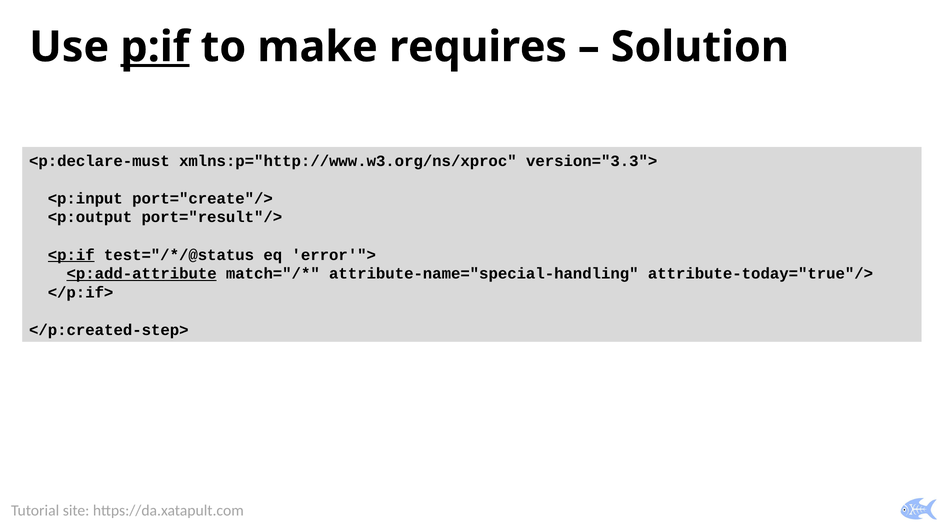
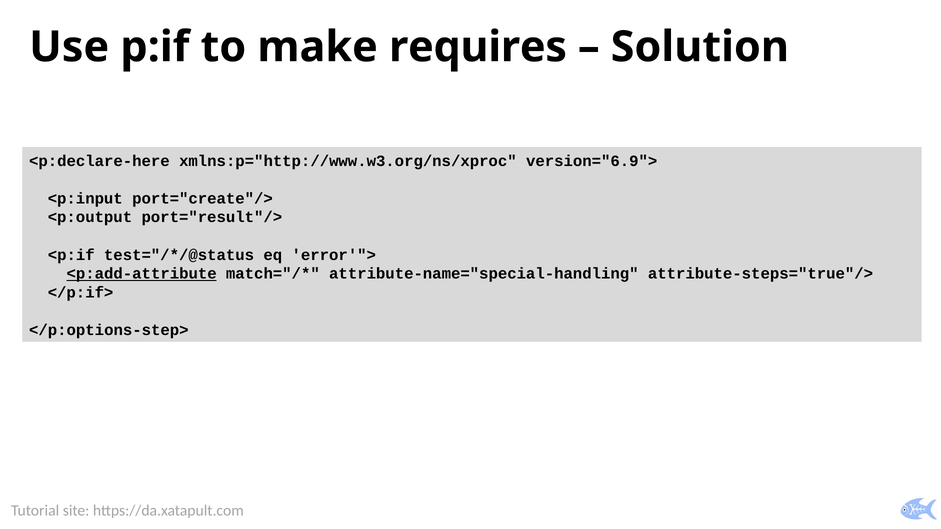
p:if underline: present -> none (155, 47)
<p:declare-must: <p:declare-must -> <p:declare-here (99, 161)
version="3.3">: version="3.3"> -> version="6.9"> (592, 161)
<p:if underline: present -> none (71, 255)
attribute-today="true"/>: attribute-today="true"/> -> attribute-steps="true"/> (761, 274)
</p:created-step>: </p:created-step> -> </p:options-step> (109, 330)
